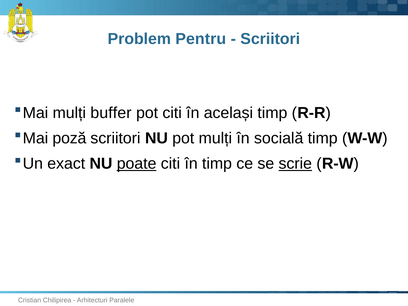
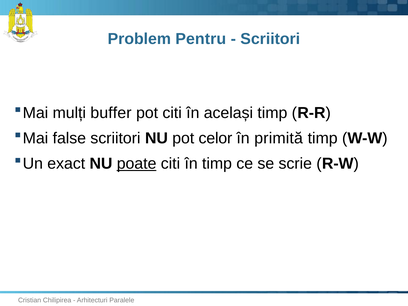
poză: poză -> false (69, 138)
pot mulți: mulți -> celor (215, 138)
socială: socială -> primită (279, 138)
scrie underline: present -> none (295, 164)
